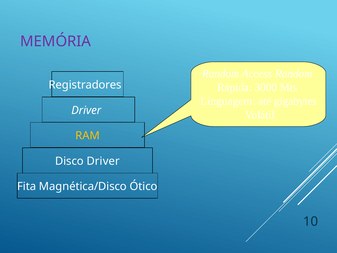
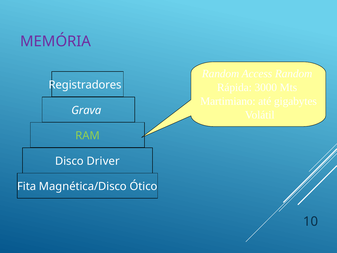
Linguagem: Linguagem -> Martimiano (228, 101)
Driver: Driver -> Grava (86, 110)
RAM colour: yellow -> light green (88, 136)
